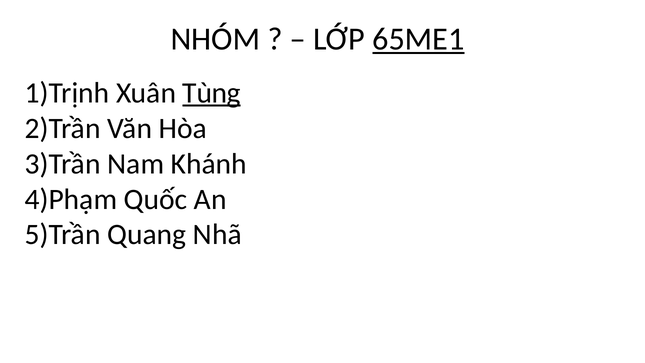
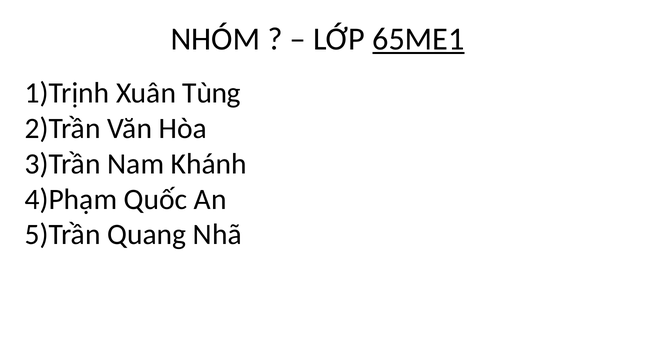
Tùng underline: present -> none (212, 93)
